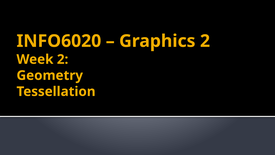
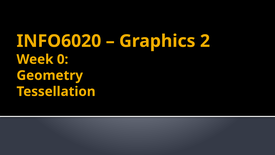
Week 2: 2 -> 0 (63, 59)
